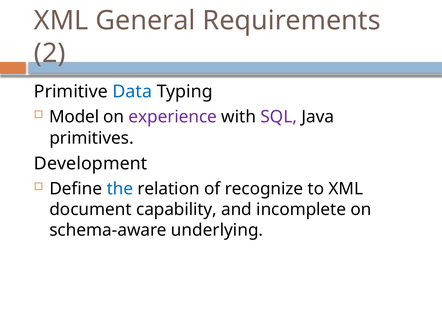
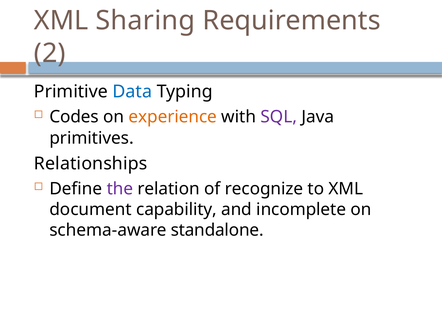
General: General -> Sharing (145, 21)
Model: Model -> Codes (74, 117)
experience colour: purple -> orange (173, 117)
Development: Development -> Relationships (91, 163)
the colour: blue -> purple (120, 189)
underlying: underlying -> standalone (217, 230)
